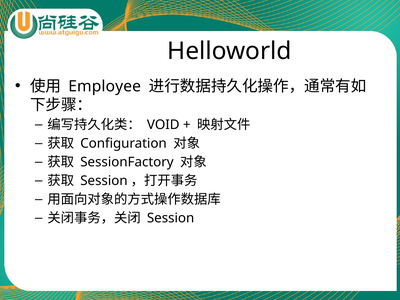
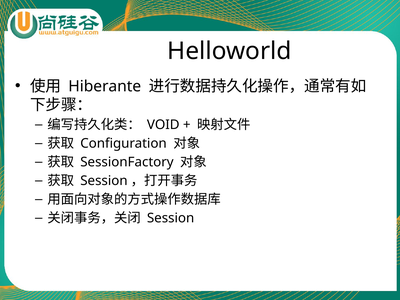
Employee: Employee -> Hiberante (105, 86)
